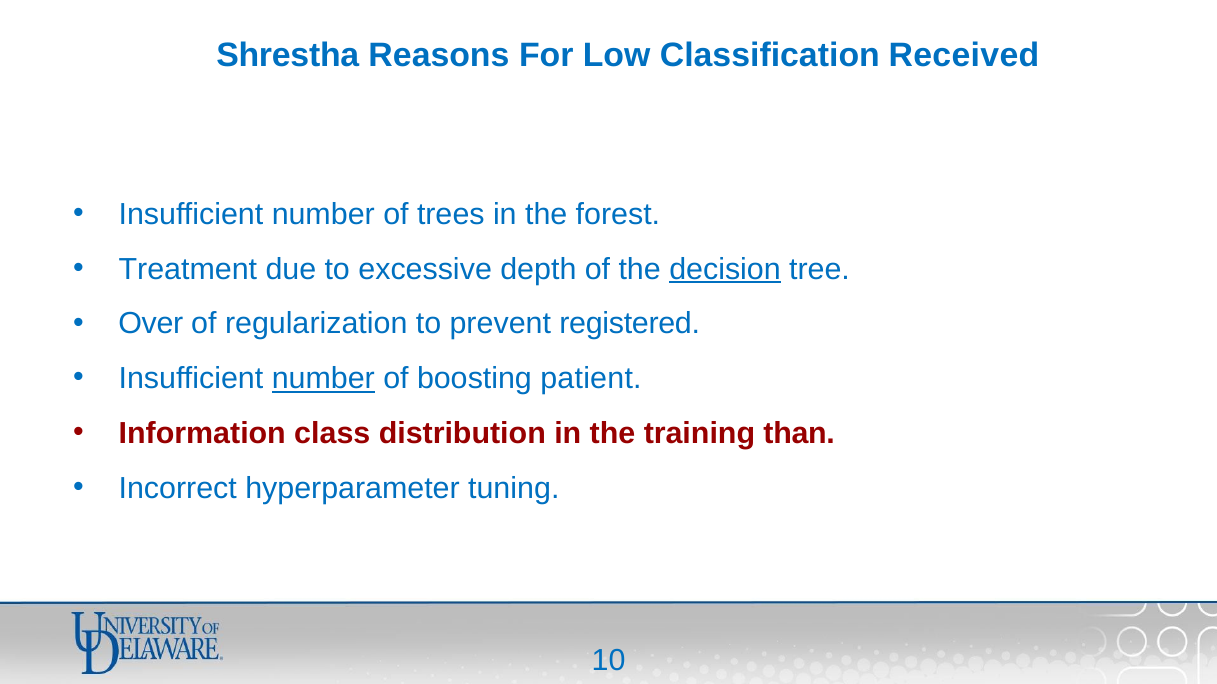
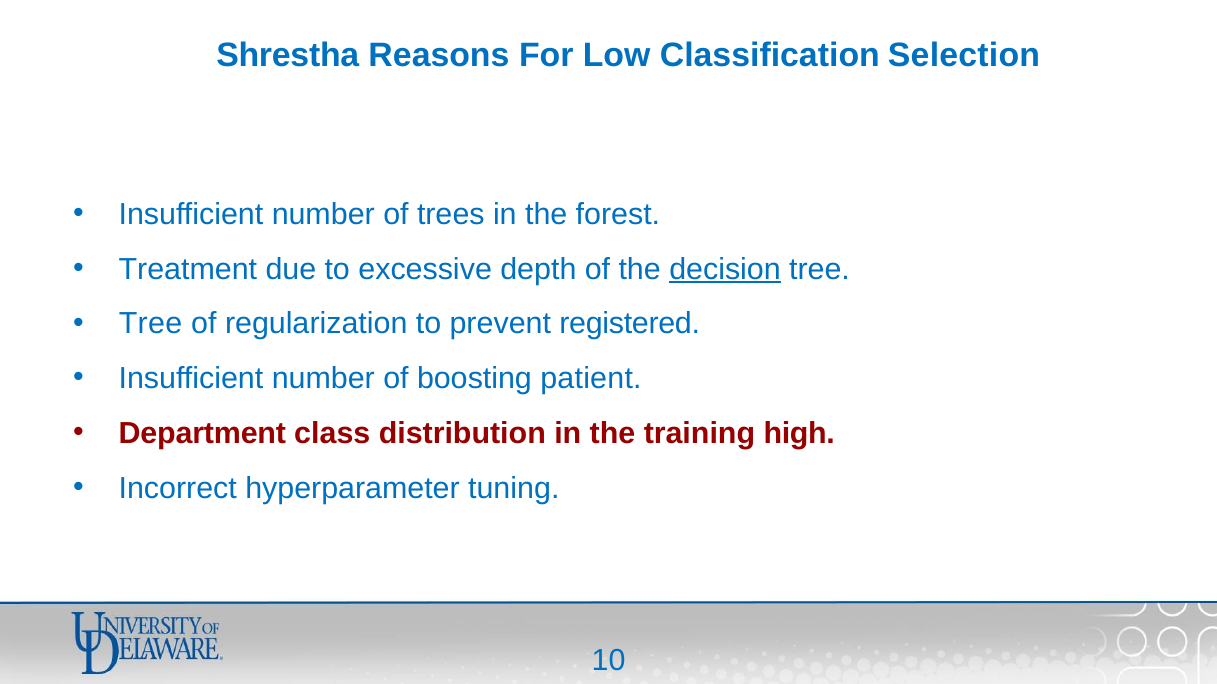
Received: Received -> Selection (964, 56)
Over: Over -> Tree (151, 324)
number underline: present -> none (323, 379)
Information: Information -> Department (202, 434)
than: than -> high (799, 434)
